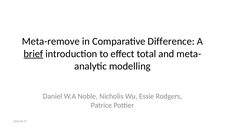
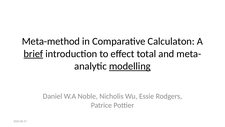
Meta-remove: Meta-remove -> Meta-method (51, 41)
Difference: Difference -> Calculaton (171, 41)
modelling underline: none -> present (130, 66)
